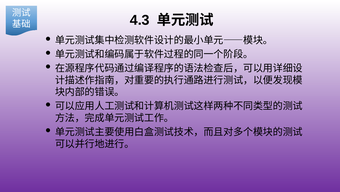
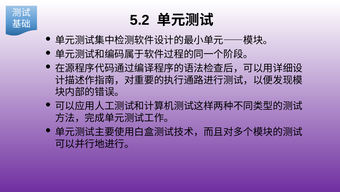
4.3: 4.3 -> 5.2 (140, 20)
